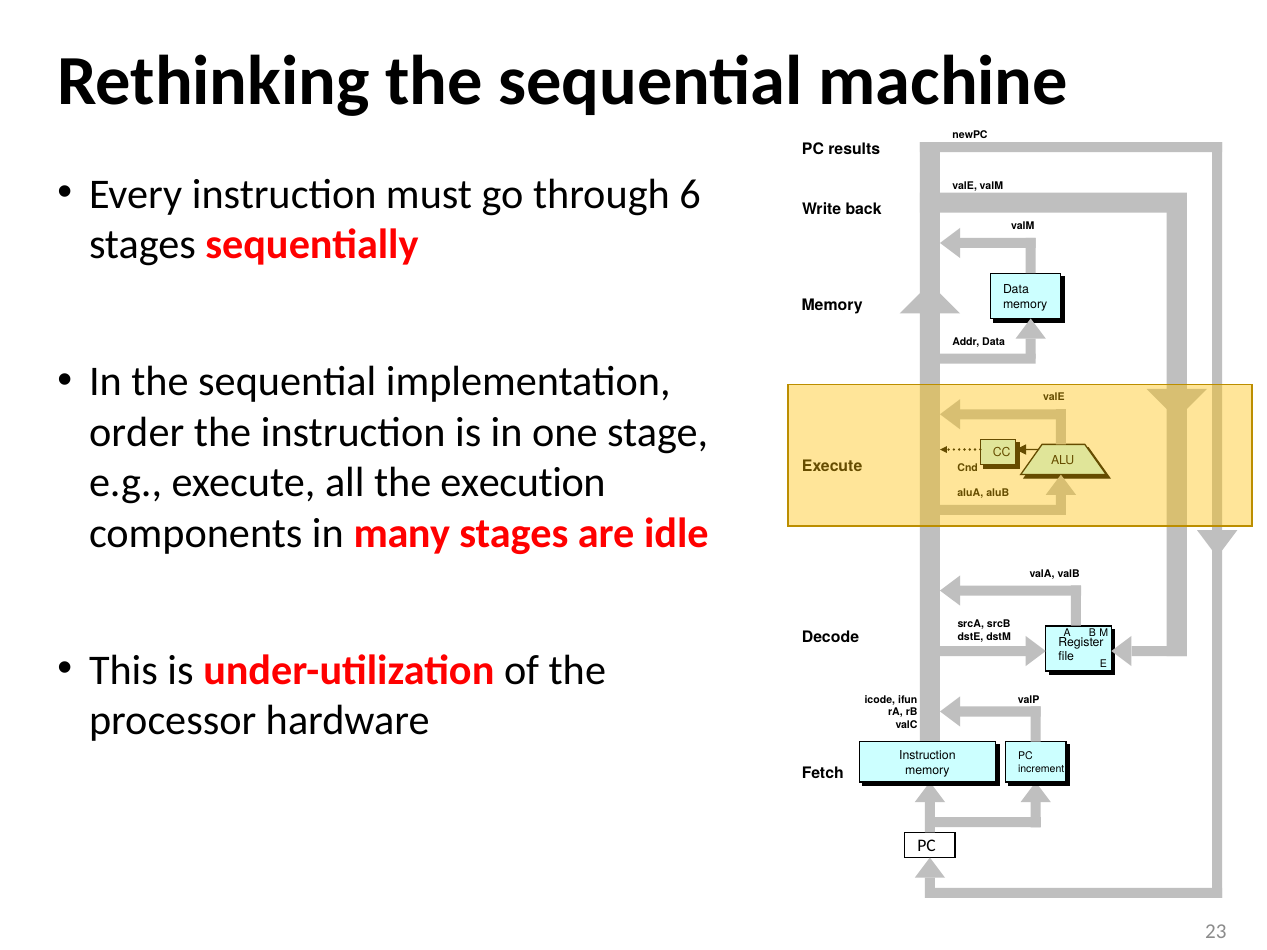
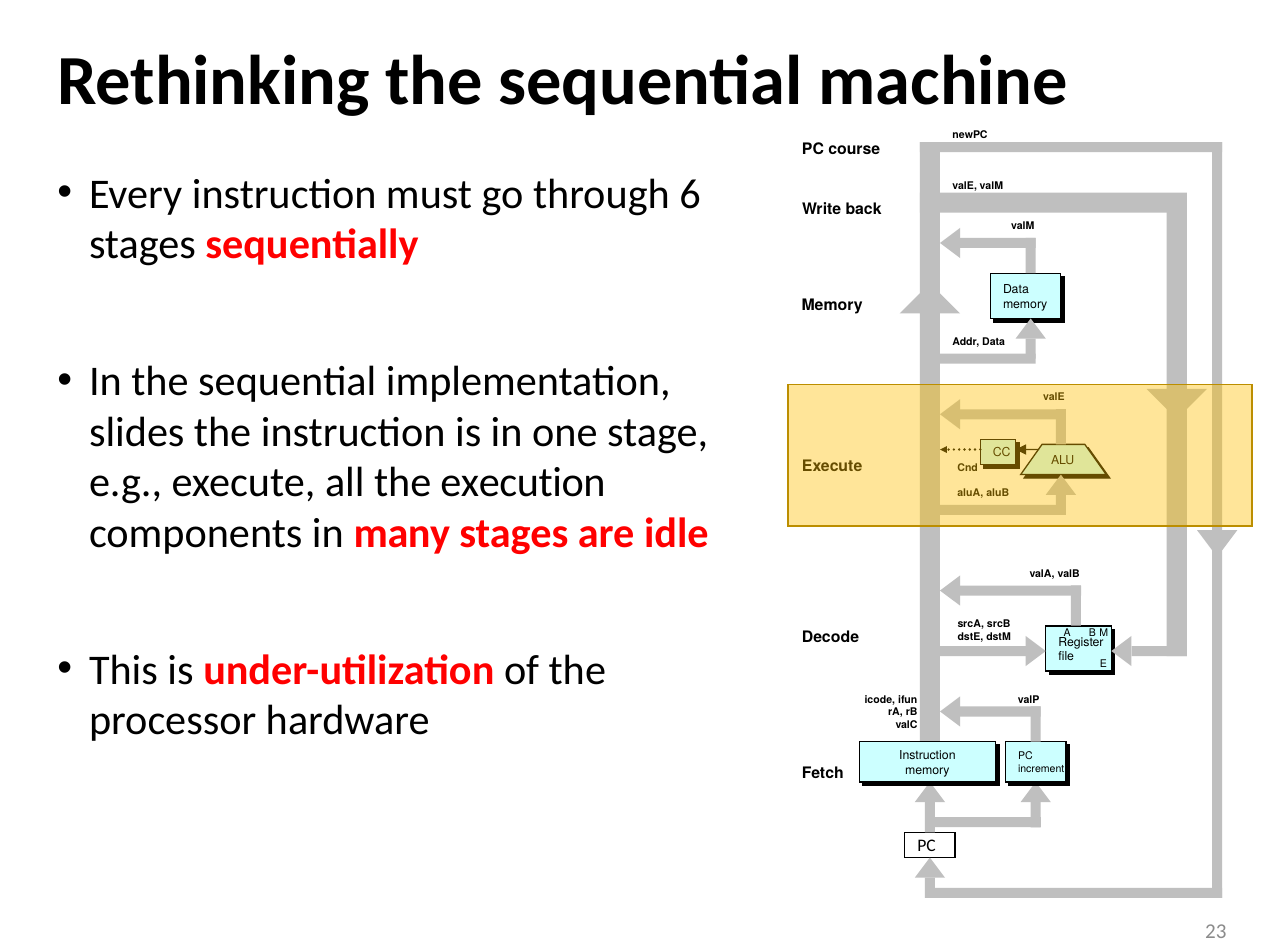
results: results -> course (854, 149)
order: order -> slides (137, 432)
